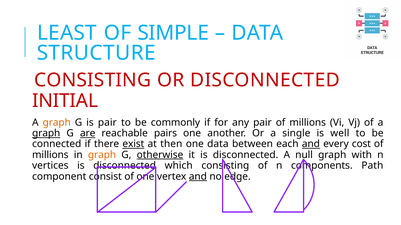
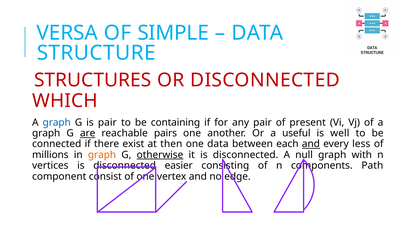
LEAST: LEAST -> VERSA (67, 33)
CONSISTING: CONSISTING -> STRUCTURES (93, 80)
INITIAL: INITIAL -> WHICH (65, 101)
graph colour: orange -> blue (57, 123)
commonly: commonly -> containing (176, 123)
pair of millions: millions -> present (308, 123)
graph underline: present -> none (46, 134)
single: single -> useful (296, 134)
exist underline: present -> none (133, 144)
cost: cost -> less (361, 144)
which: which -> easier (179, 166)
and underline: present -> none (198, 177)
